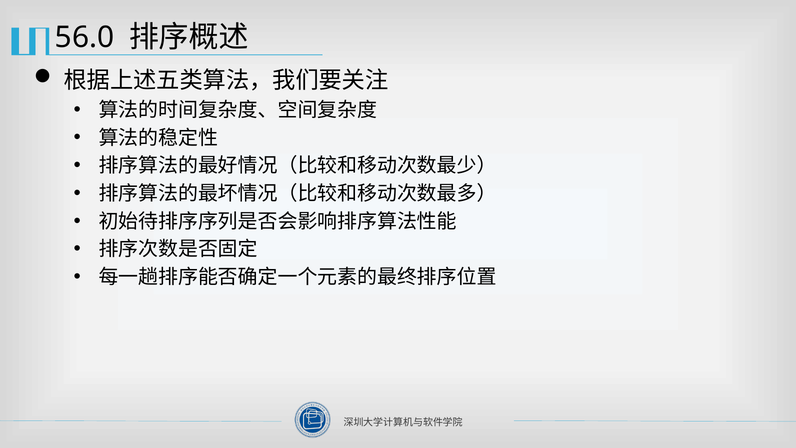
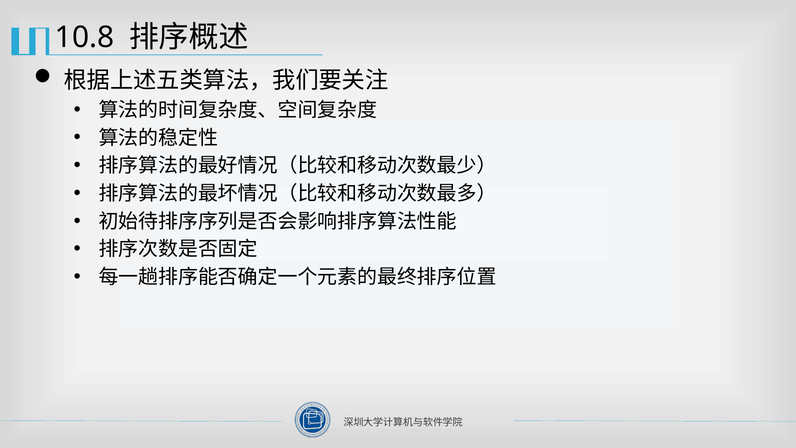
56.0: 56.0 -> 10.8 (85, 37)
